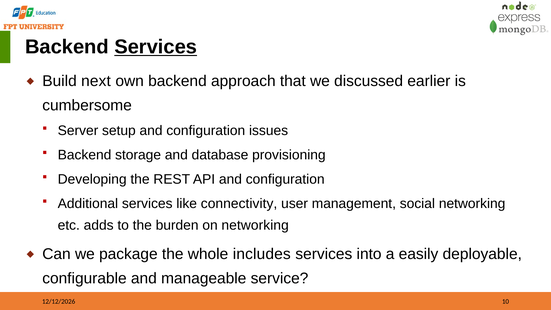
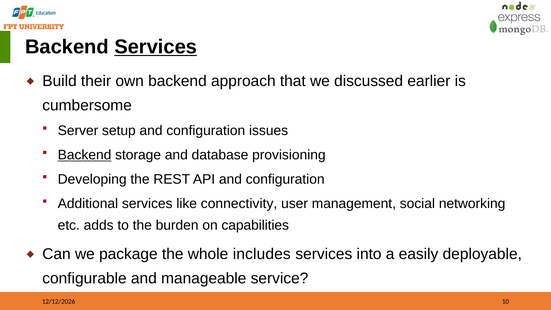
next: next -> their (96, 81)
Backend underline: none -> present (85, 155)
on networking: networking -> capabilities (255, 225)
